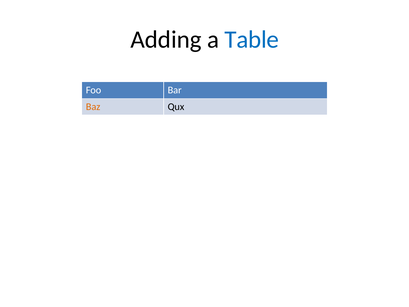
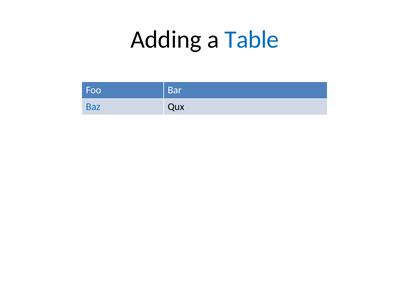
Baz colour: orange -> blue (93, 107)
